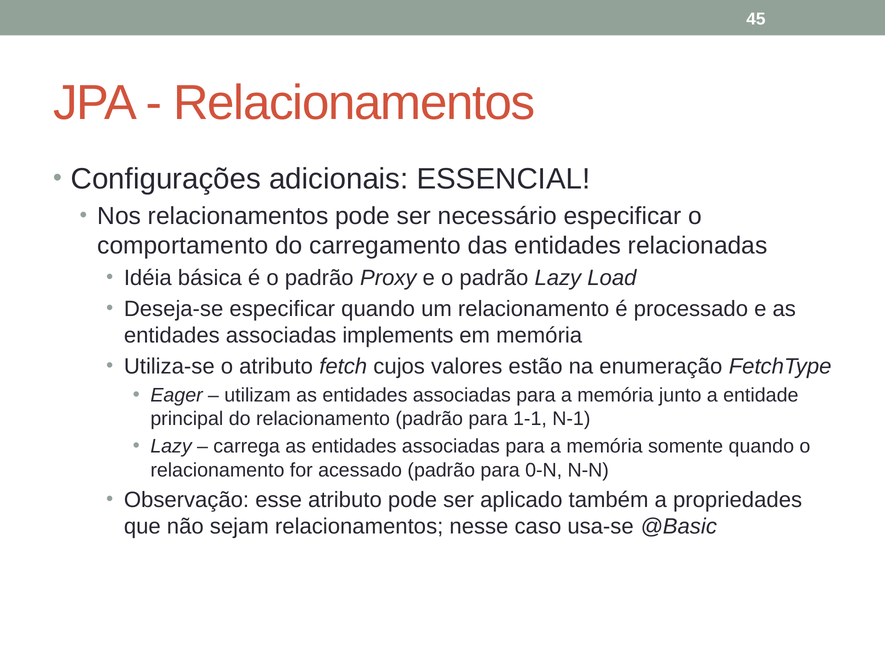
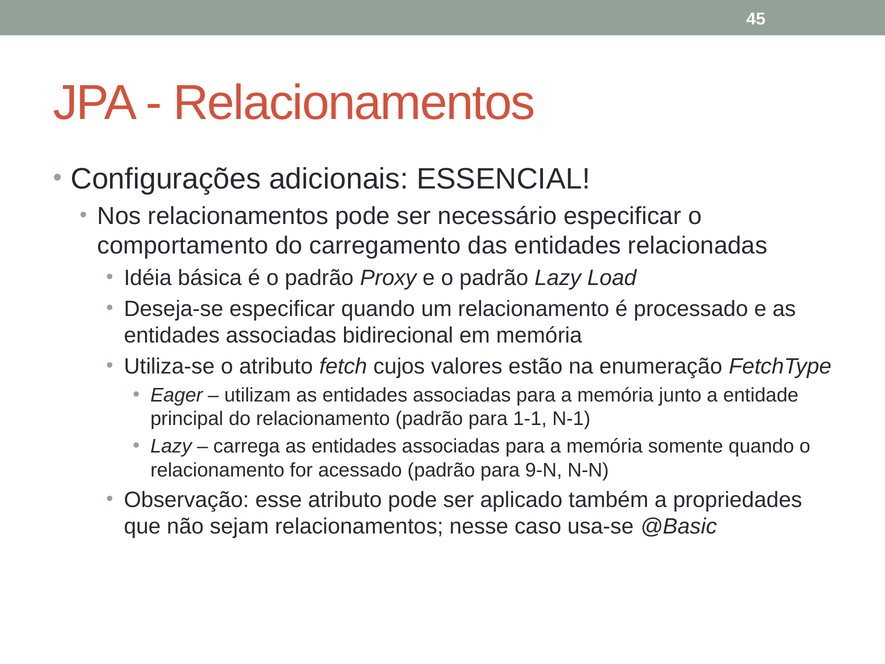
implements: implements -> bidirecional (398, 335)
0-N: 0-N -> 9-N (544, 470)
